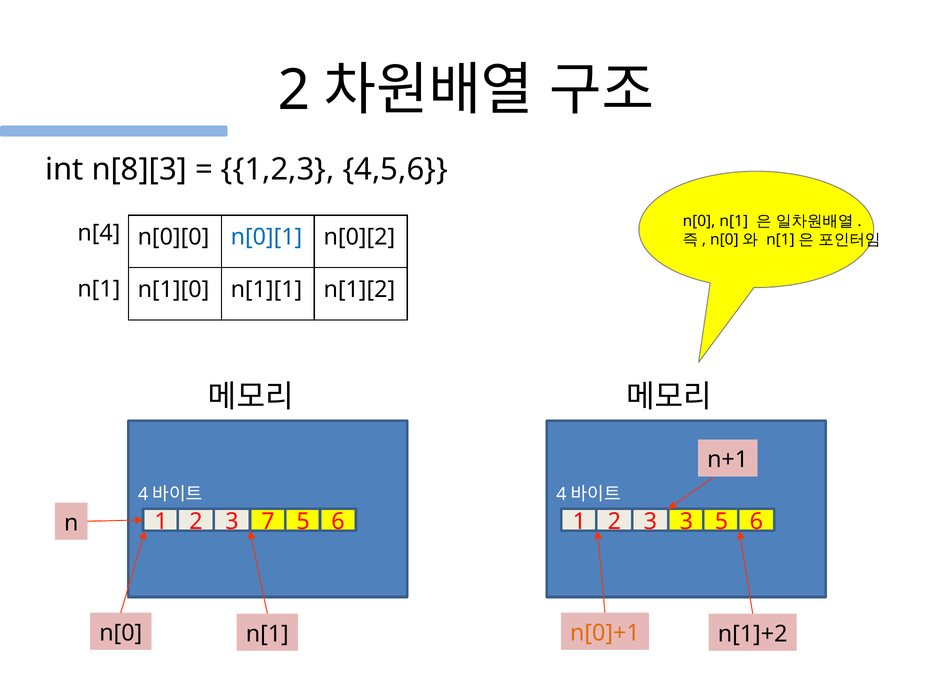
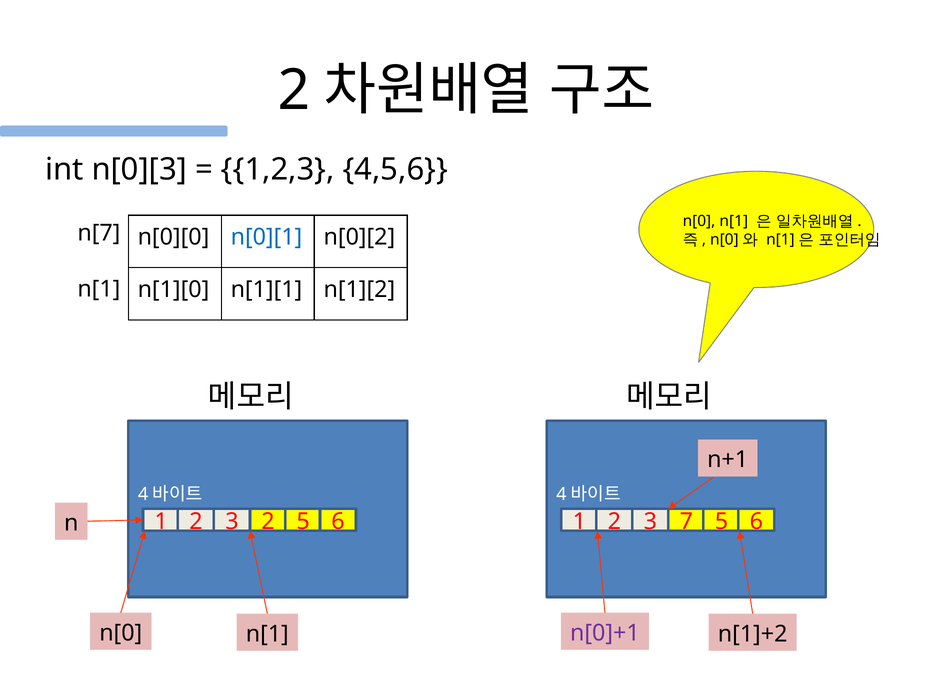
n[8][3: n[8][3 -> n[0][3 (139, 169)
n[4: n[4 -> n[7 (99, 233)
3 7: 7 -> 2 (268, 522)
3 3: 3 -> 7 (686, 522)
n[0]+1 colour: orange -> purple (605, 633)
